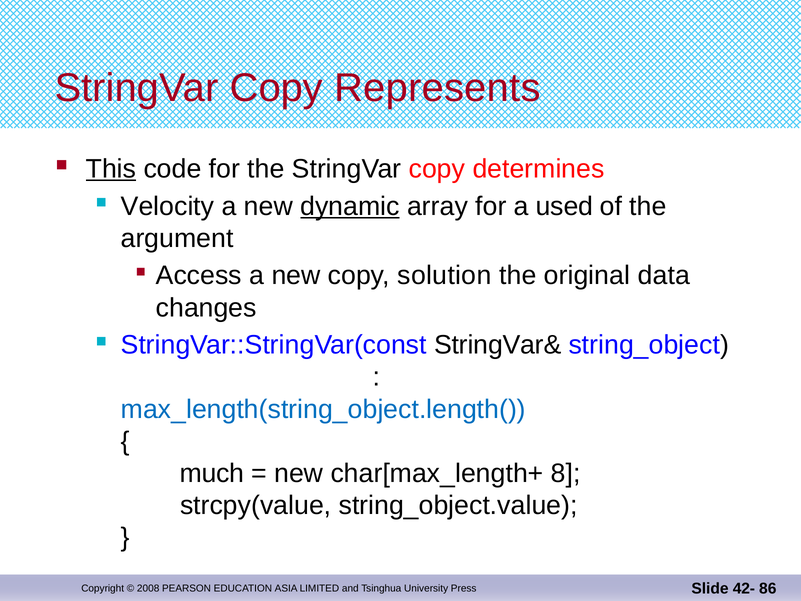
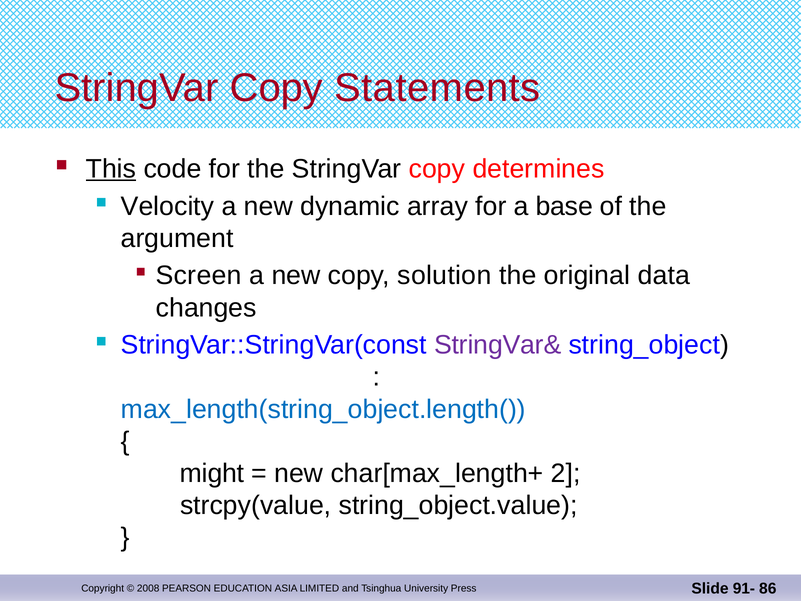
Represents: Represents -> Statements (437, 88)
dynamic underline: present -> none (350, 206)
used: used -> base (564, 206)
Access: Access -> Screen (199, 276)
StringVar& colour: black -> purple (498, 345)
much: much -> might (212, 473)
8: 8 -> 2 (566, 473)
42-: 42- -> 91- (744, 588)
